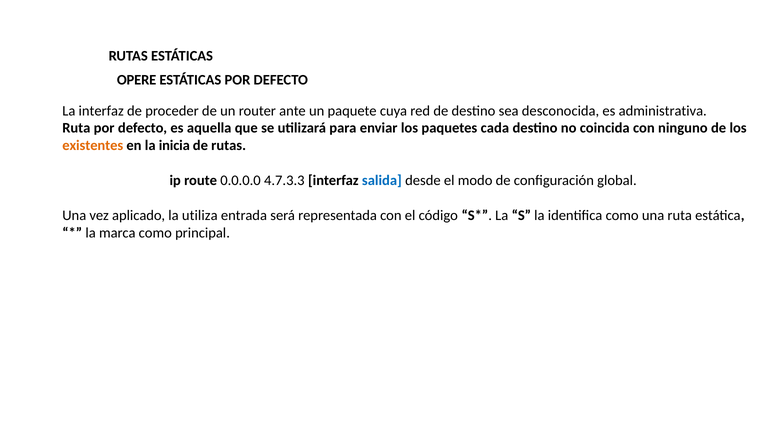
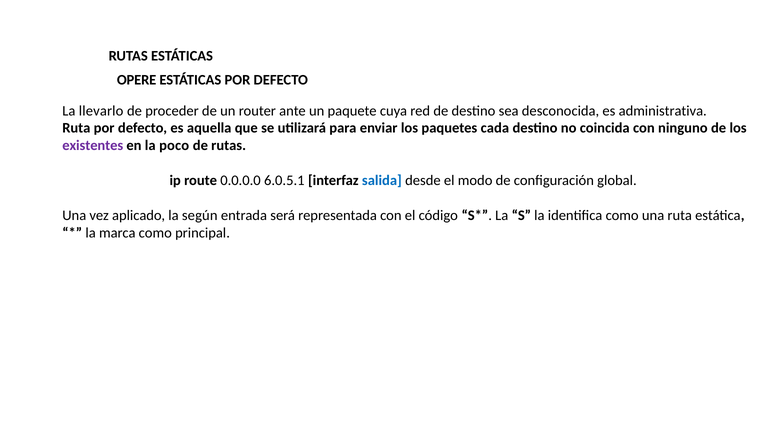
La interfaz: interfaz -> llevarlo (101, 111)
existentes colour: orange -> purple (93, 146)
inicia: inicia -> poco (174, 146)
4.7.3.3: 4.7.3.3 -> 6.0.5.1 (284, 181)
utiliza: utiliza -> según (200, 216)
